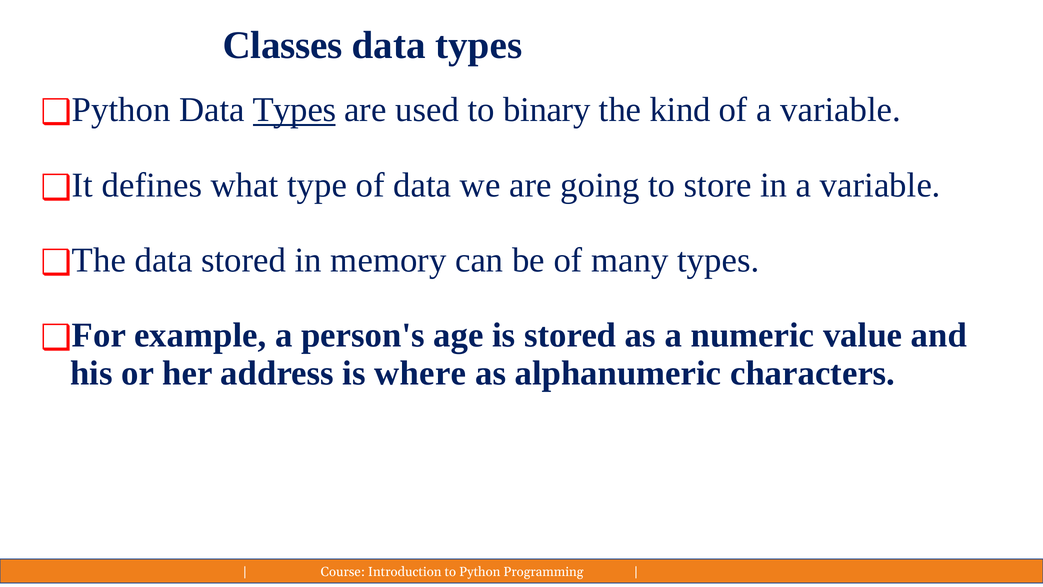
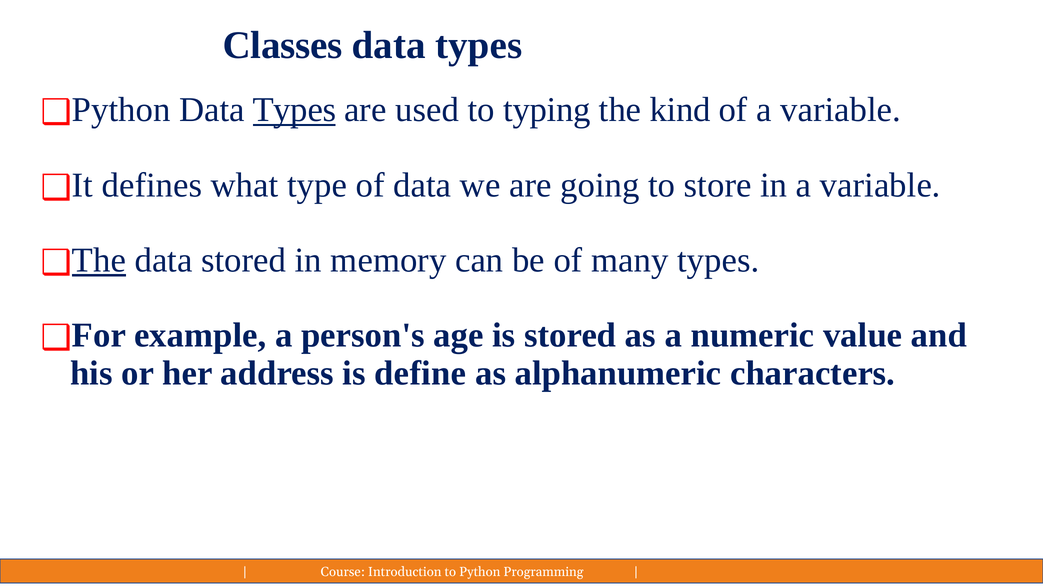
binary: binary -> typing (547, 110)
The underline: none -> present (99, 260)
where: where -> define (420, 373)
